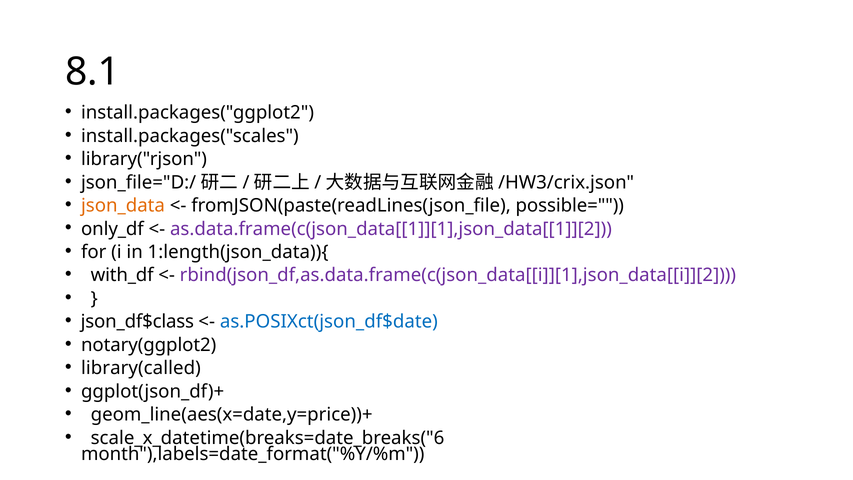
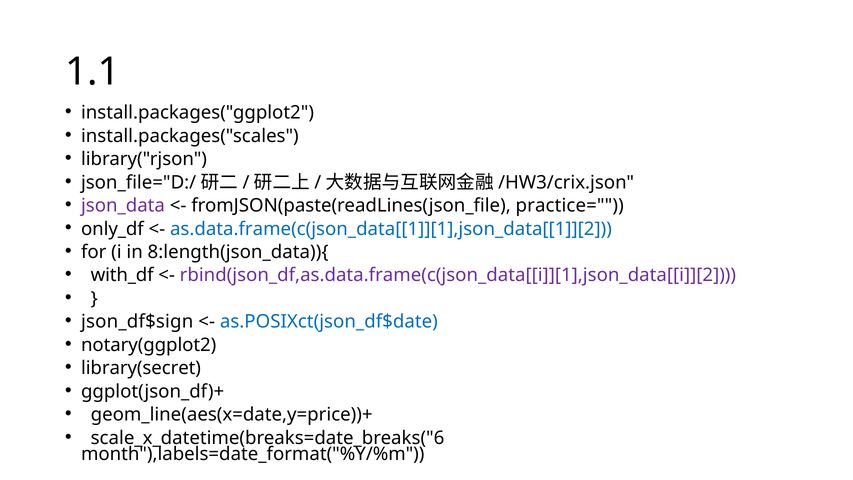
8.1: 8.1 -> 1.1 (93, 72)
json_data colour: orange -> purple (123, 206)
possible=: possible= -> practice= (570, 206)
as.data.frame(c(json_data[[1]][1],json_data[[1]][2 colour: purple -> blue (391, 229)
1:length(json_data)){: 1:length(json_data)){ -> 8:length(json_data)){ (238, 252)
json_df$class: json_df$class -> json_df$sign (137, 322)
library(called: library(called -> library(secret (141, 368)
